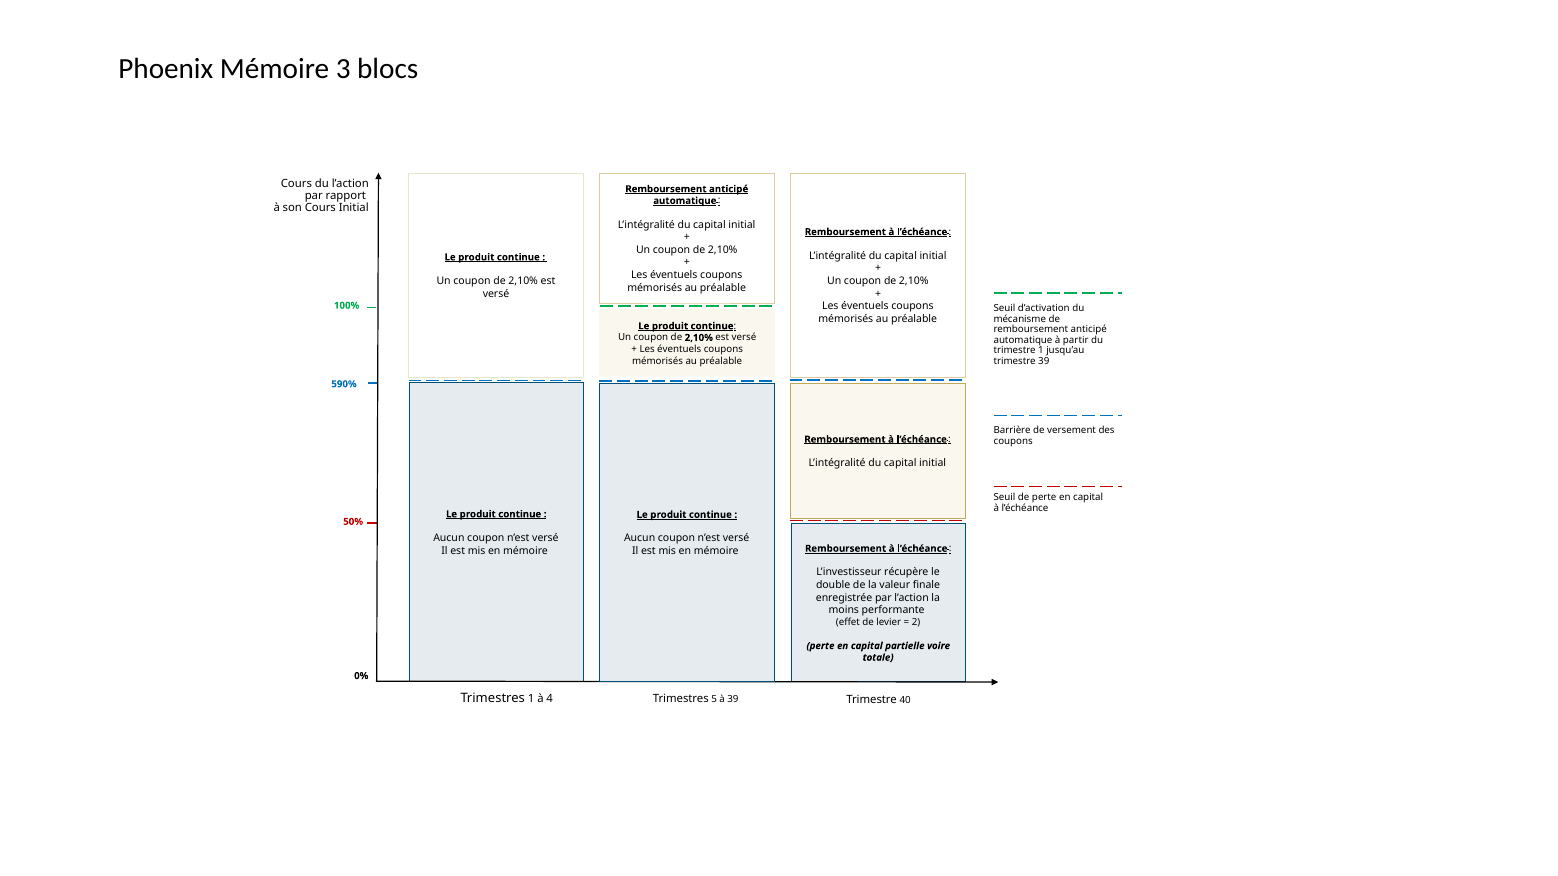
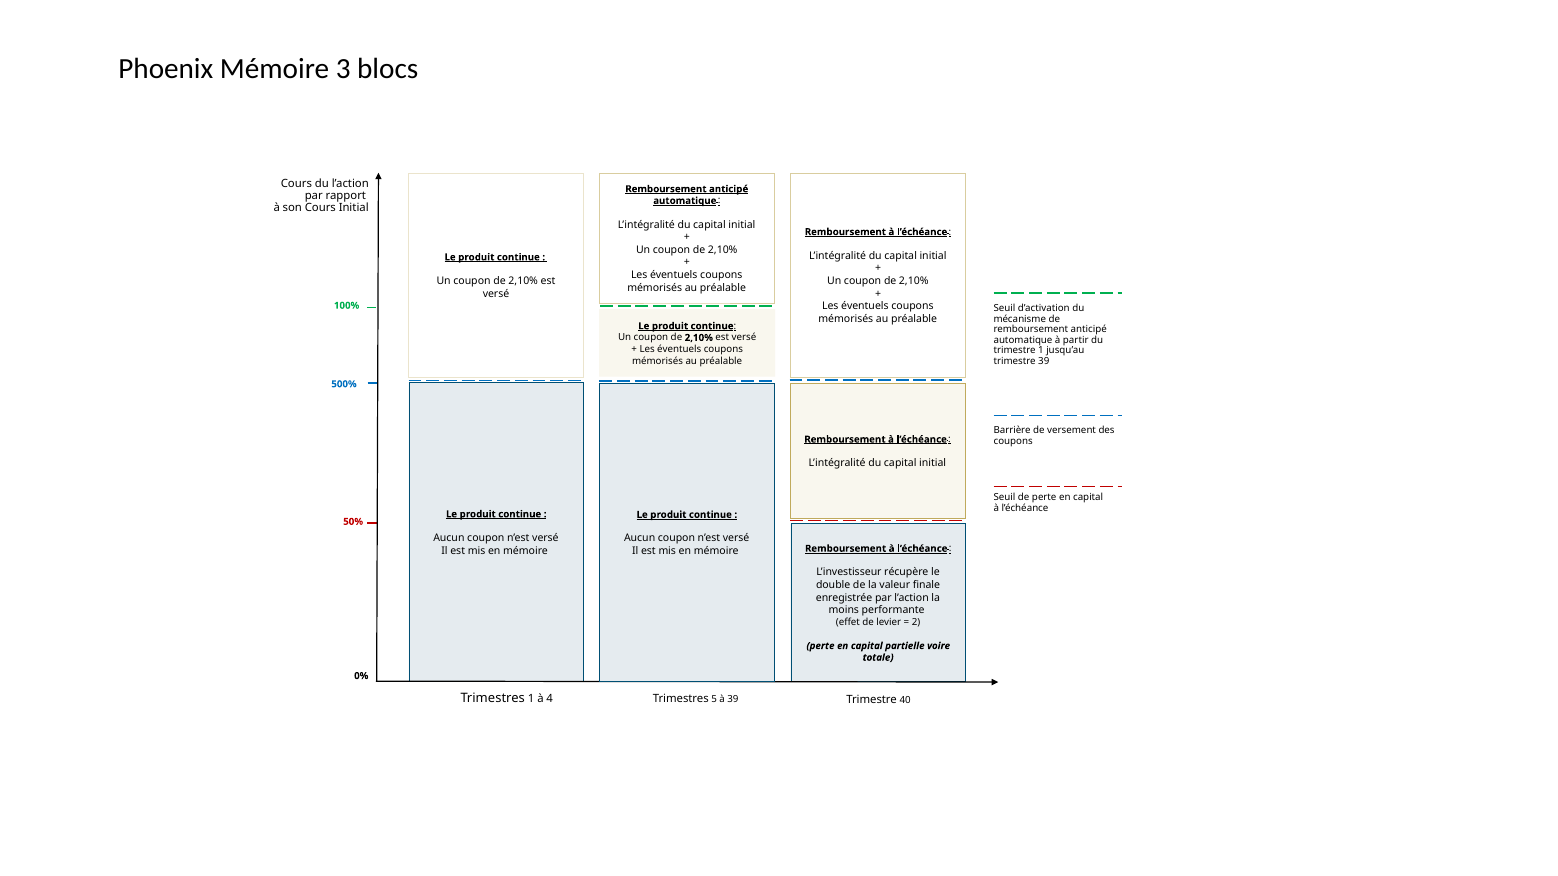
590%: 590% -> 500% (344, 384)
